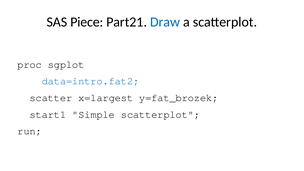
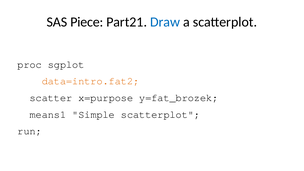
data=intro.fat2 colour: blue -> orange (90, 81)
x=largest: x=largest -> x=purpose (106, 98)
start1: start1 -> means1 (48, 114)
